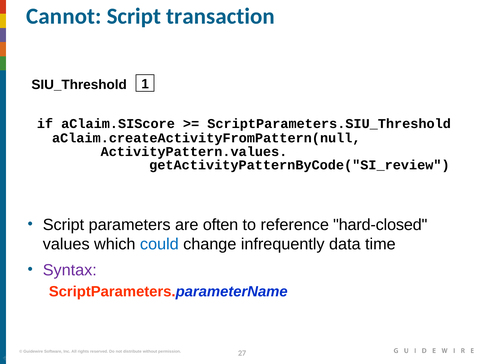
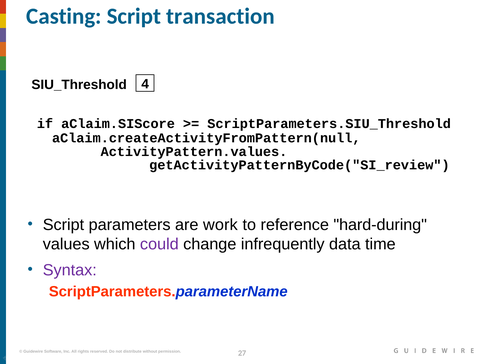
Cannot: Cannot -> Casting (64, 16)
1: 1 -> 4 (145, 84)
often: often -> work (220, 225)
hard-closed: hard-closed -> hard-during (380, 225)
could colour: blue -> purple (159, 244)
